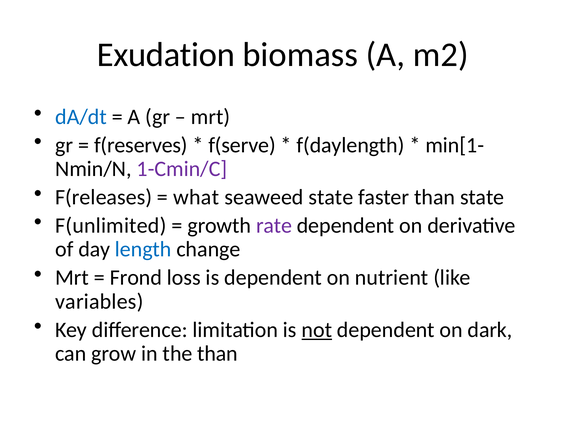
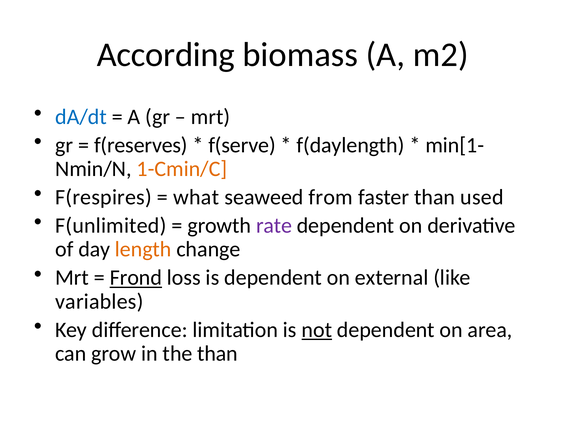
Exudation: Exudation -> According (166, 55)
1-Cmin/C colour: purple -> orange (182, 169)
F(releases: F(releases -> F(respires (104, 197)
seaweed state: state -> from (331, 197)
than state: state -> used (482, 197)
length colour: blue -> orange (143, 249)
Frond underline: none -> present (136, 277)
nutrient: nutrient -> external (392, 277)
dark: dark -> area (490, 329)
